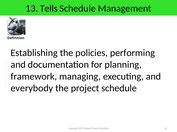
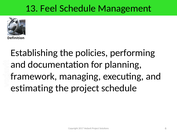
Tells: Tells -> Feel (49, 9)
everybody: everybody -> estimating (32, 89)
